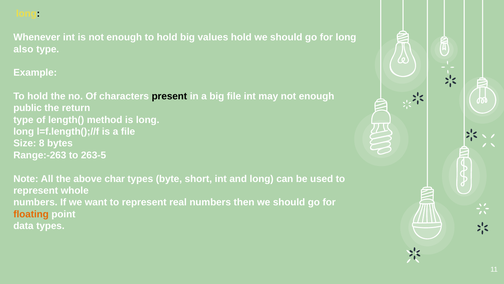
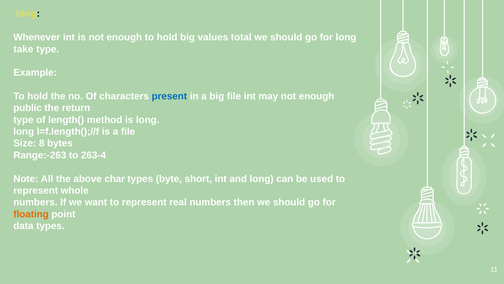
values hold: hold -> total (241, 37)
also: also -> take (23, 49)
present colour: black -> blue (169, 96)
263-5: 263-5 -> 263-4 (93, 155)
